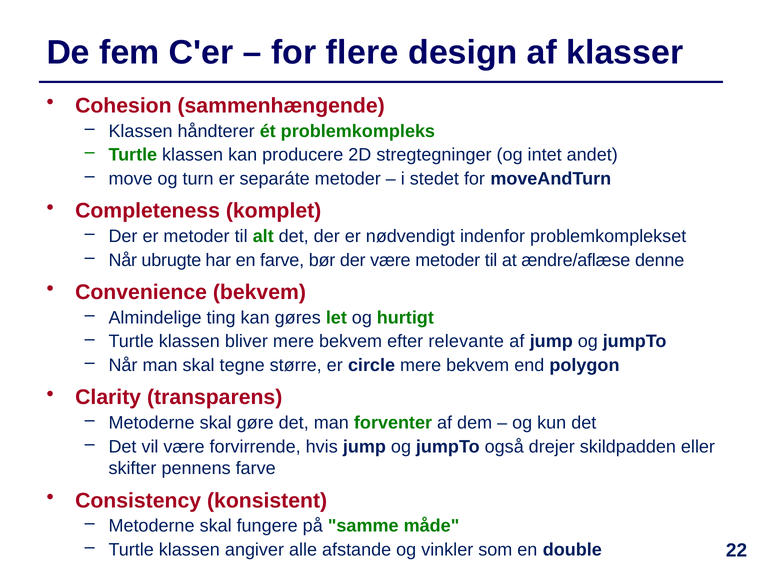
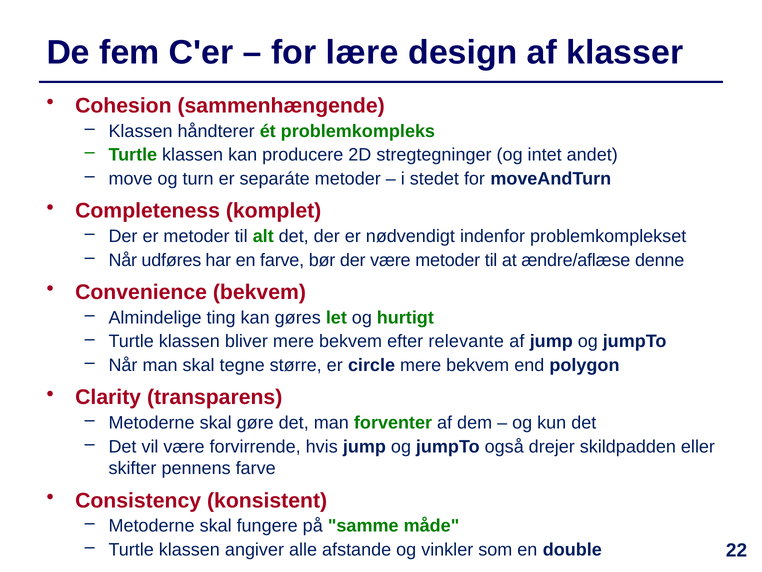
flere: flere -> lære (362, 53)
ubrugte: ubrugte -> udføres (171, 260)
